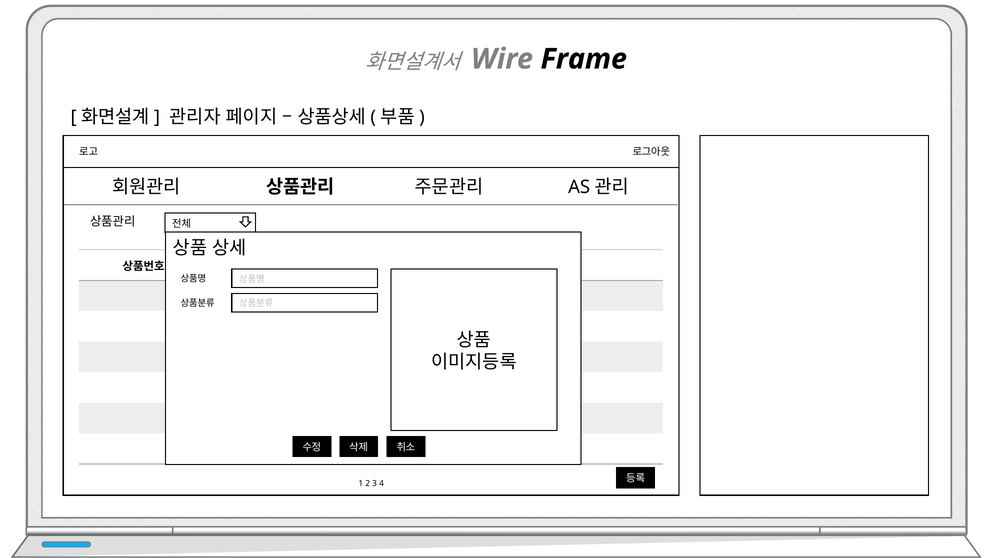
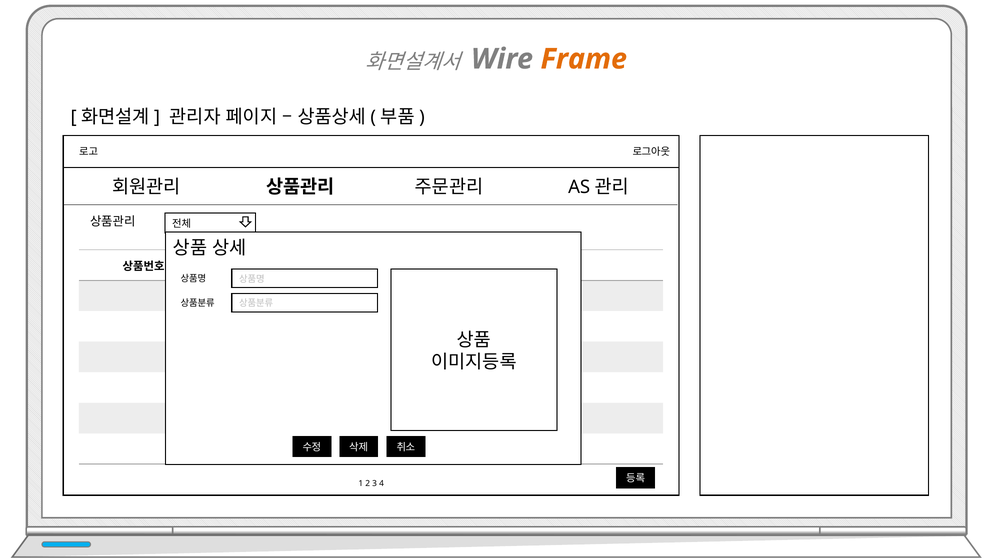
Frame colour: black -> orange (584, 59)
